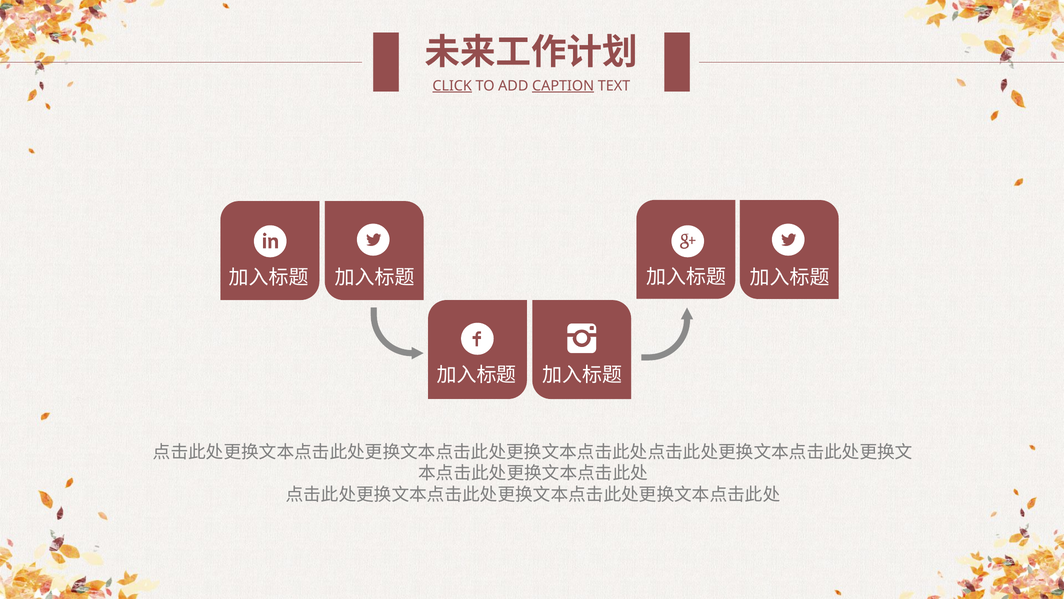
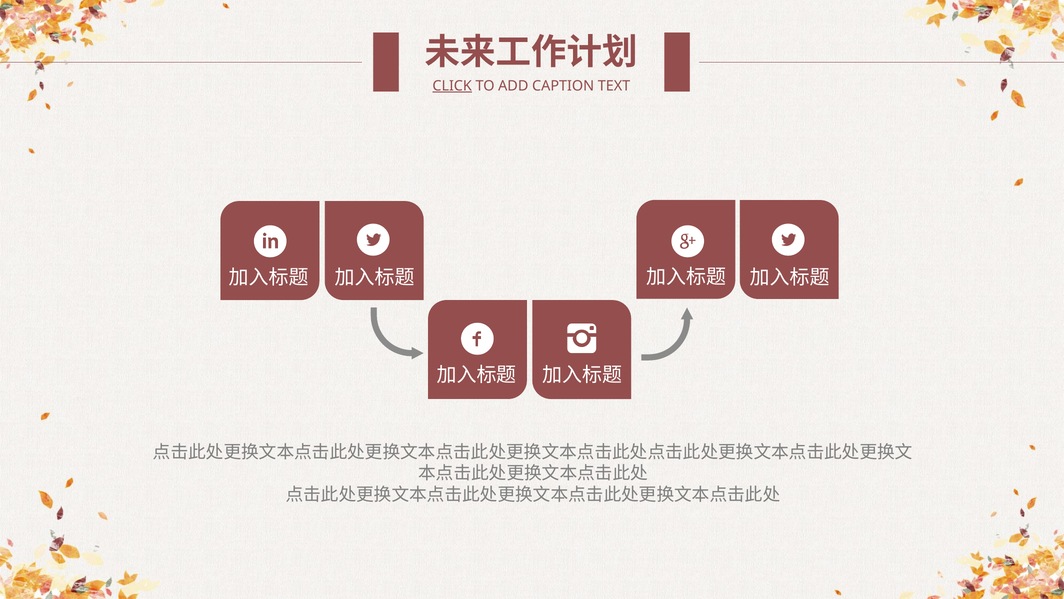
CAPTION underline: present -> none (563, 86)
